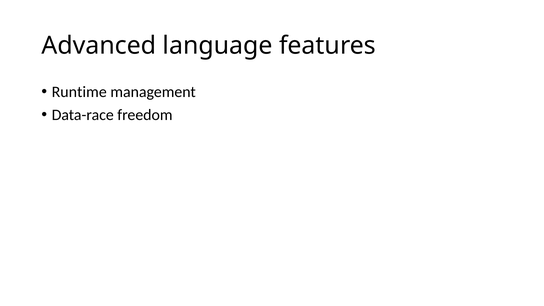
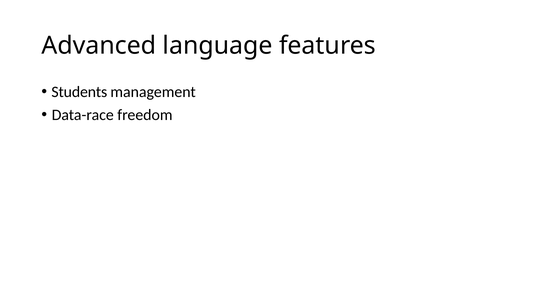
Runtime: Runtime -> Students (79, 92)
